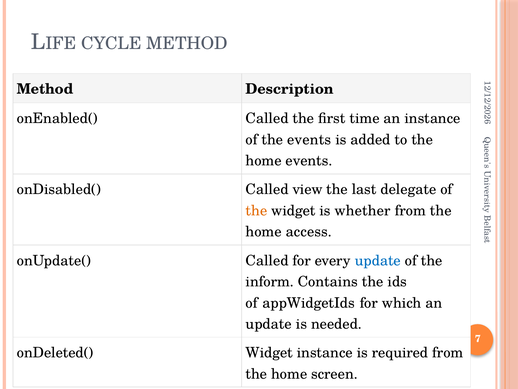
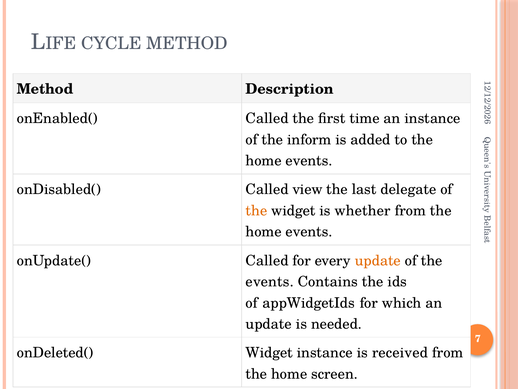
the events: events -> inform (309, 139)
access: access -> events (309, 232)
update colour: blue -> orange (378, 260)
inform: inform -> events (270, 281)
required: required -> received (400, 352)
